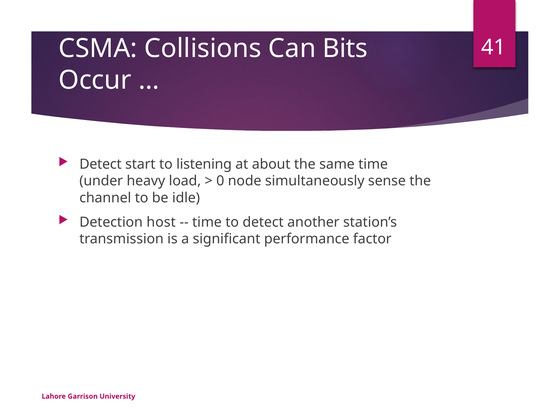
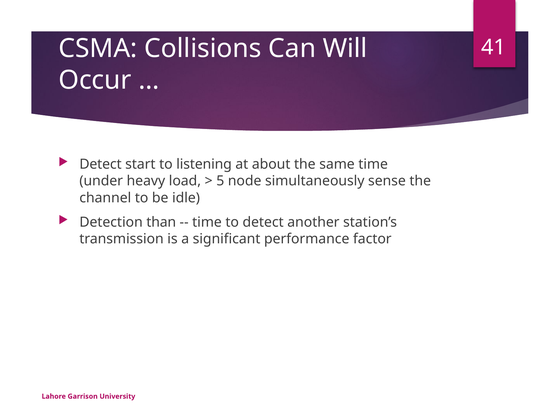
Bits: Bits -> Will (345, 49)
0: 0 -> 5 (220, 181)
host: host -> than (161, 222)
